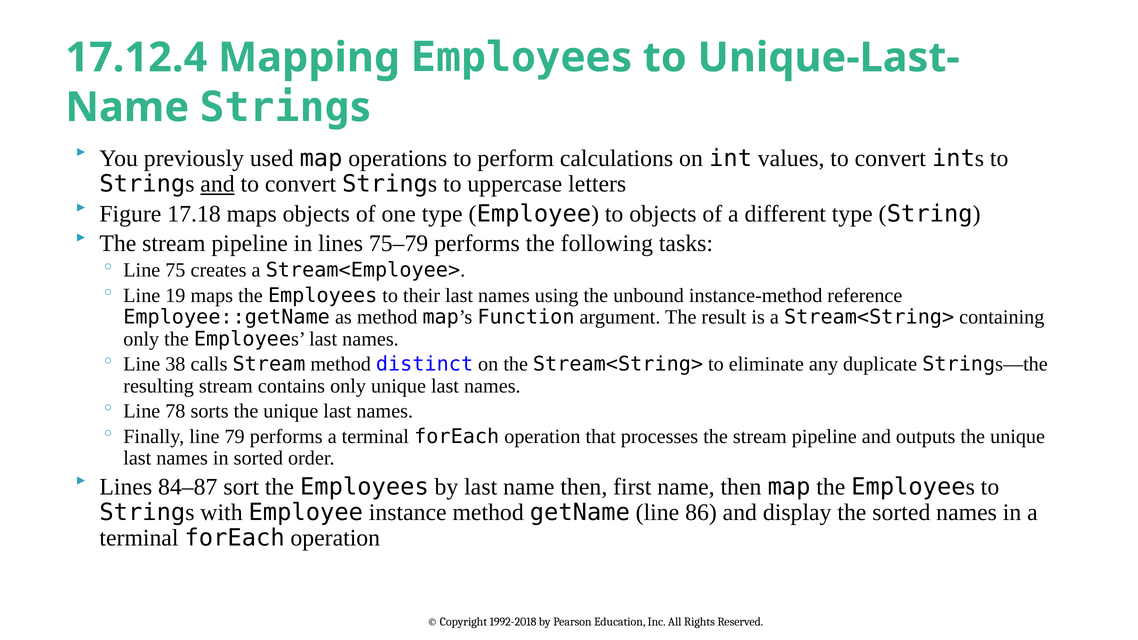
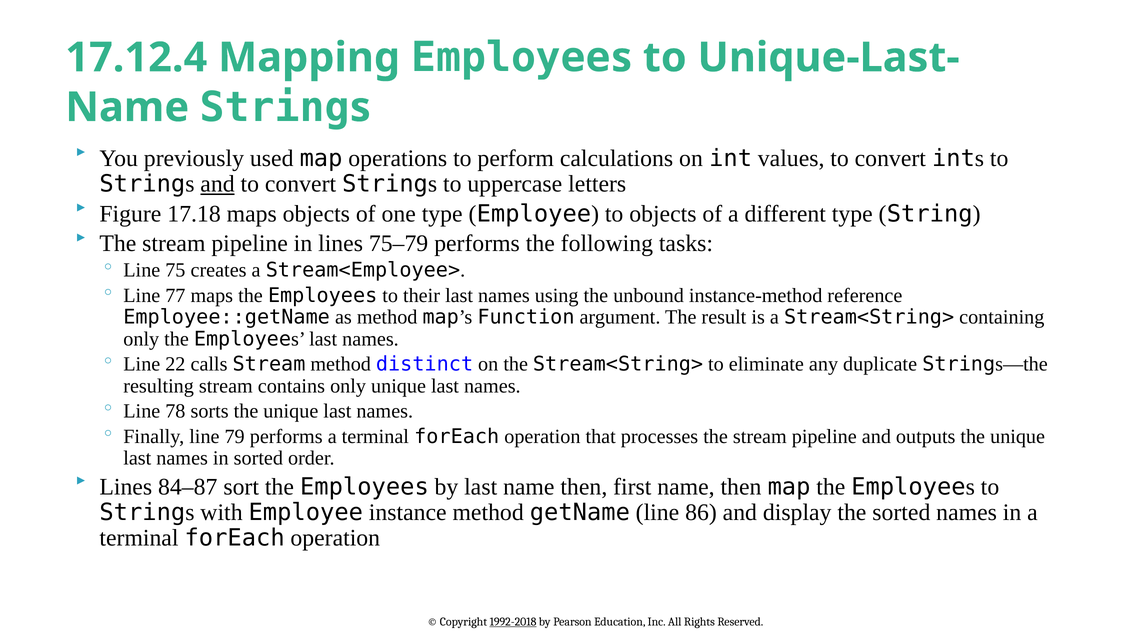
19: 19 -> 77 (175, 296)
38: 38 -> 22 (175, 364)
1992-2018 underline: none -> present (513, 622)
